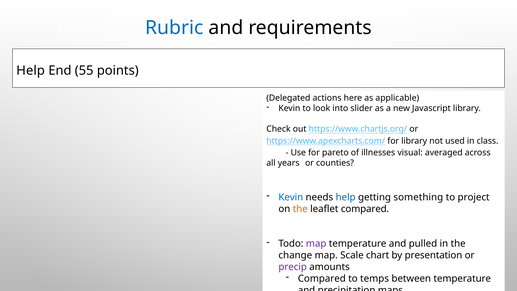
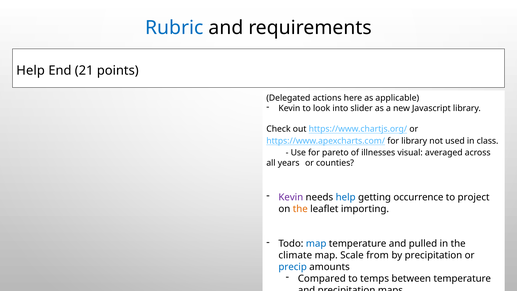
55: 55 -> 21 (84, 71)
Kevin colour: blue -> purple (291, 197)
something: something -> occurrence (418, 197)
leaflet compared: compared -> importing (365, 209)
map colour: purple -> blue (316, 244)
change: change -> climate (295, 255)
chart: chart -> from (378, 255)
by presentation: presentation -> precipitation (433, 255)
precip colour: purple -> blue (293, 267)
